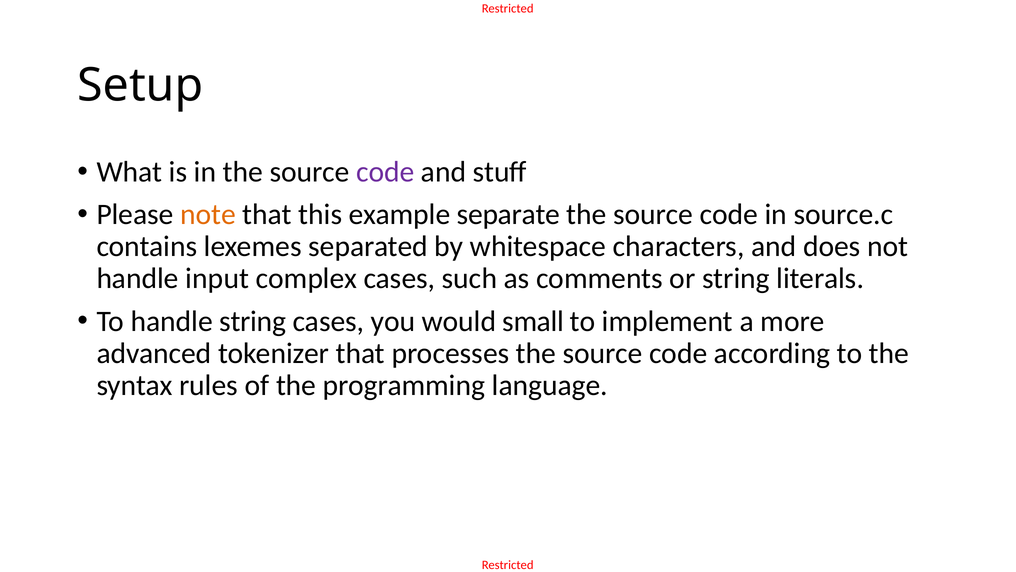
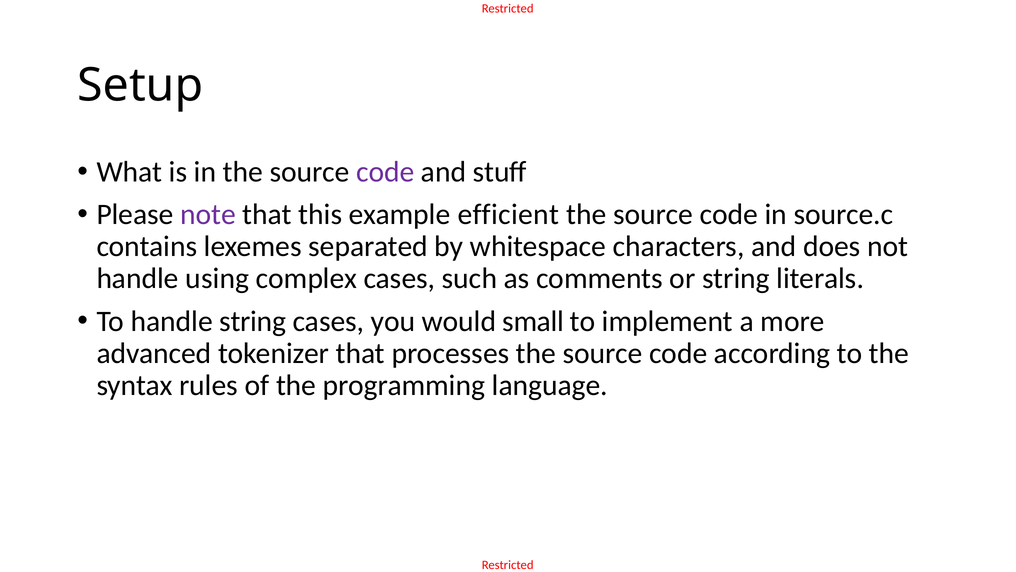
note colour: orange -> purple (208, 214)
separate: separate -> efficient (508, 214)
input: input -> using (217, 278)
